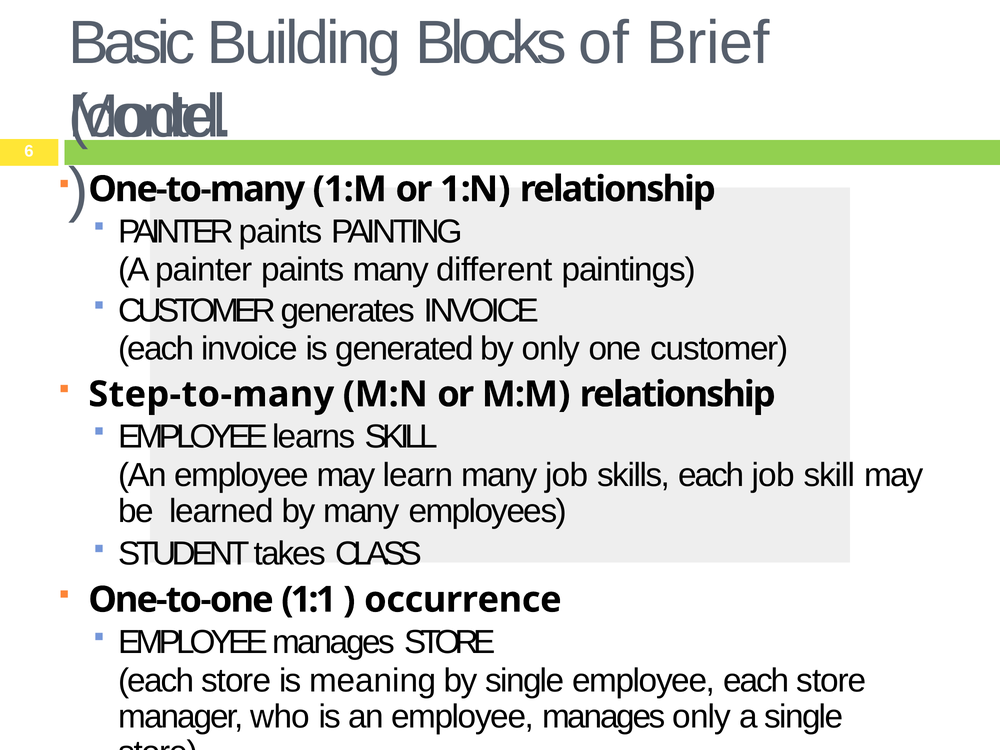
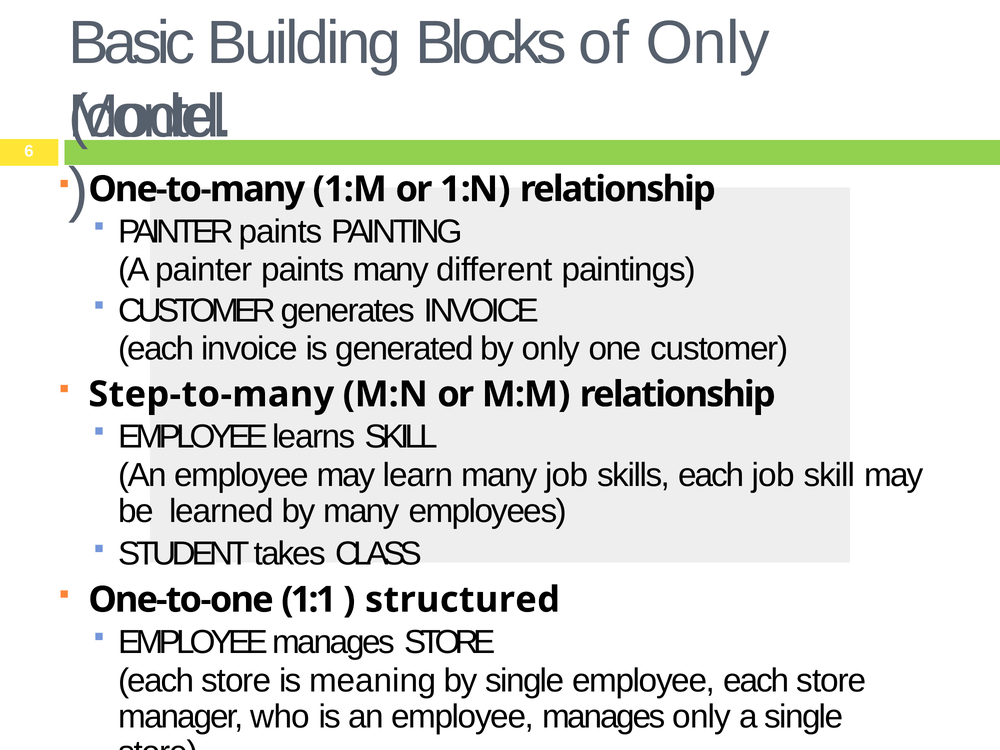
of Brief: Brief -> Only (708, 43)
occurrence: occurrence -> structured (463, 600)
